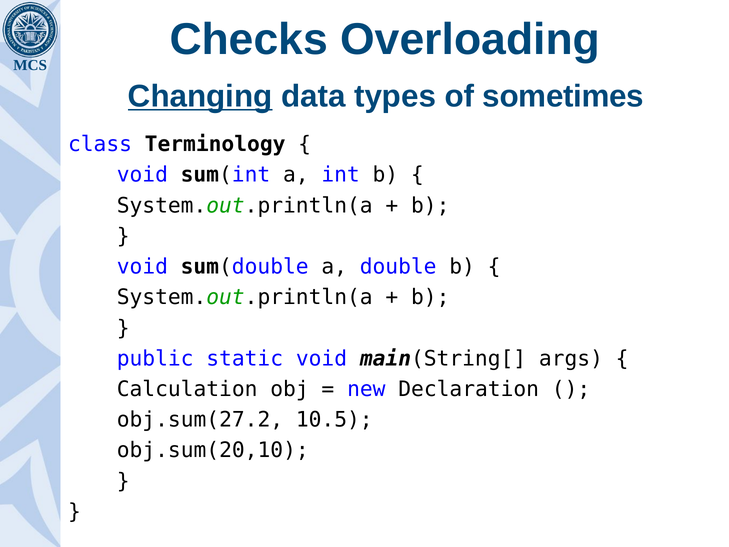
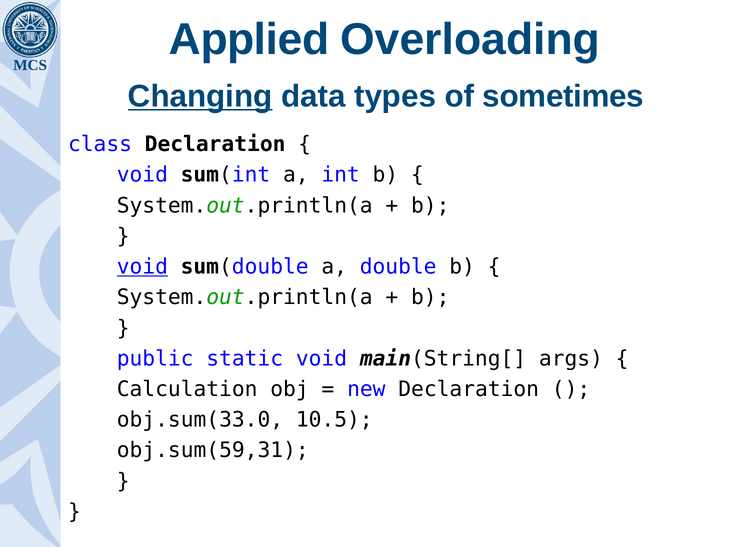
Checks: Checks -> Applied (249, 40)
class Terminology: Terminology -> Declaration (215, 144)
void underline: none -> present (142, 267)
obj.sum(27.2: obj.sum(27.2 -> obj.sum(33.0 (200, 420)
obj.sum(20,10: obj.sum(20,10 -> obj.sum(59,31 (213, 450)
